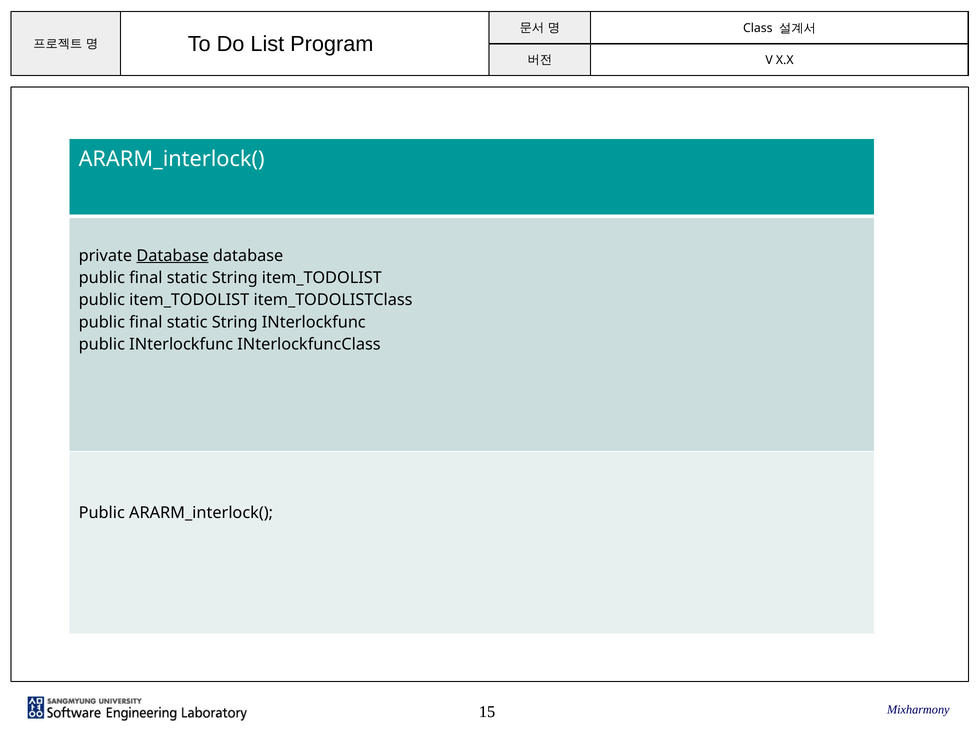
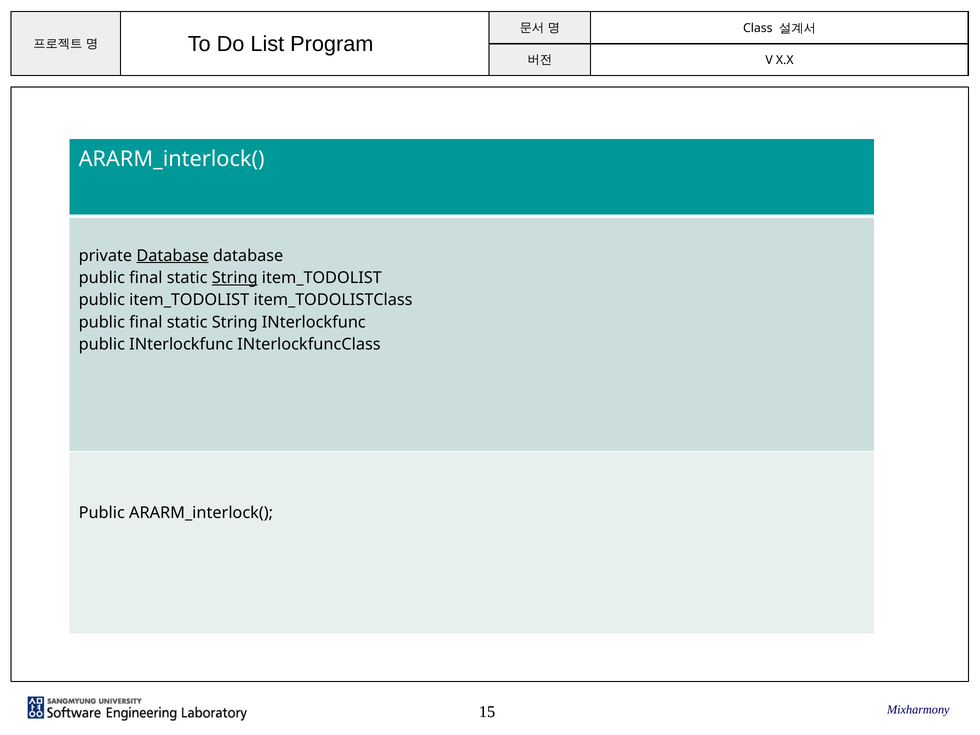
String underline: none -> present (235, 278)
